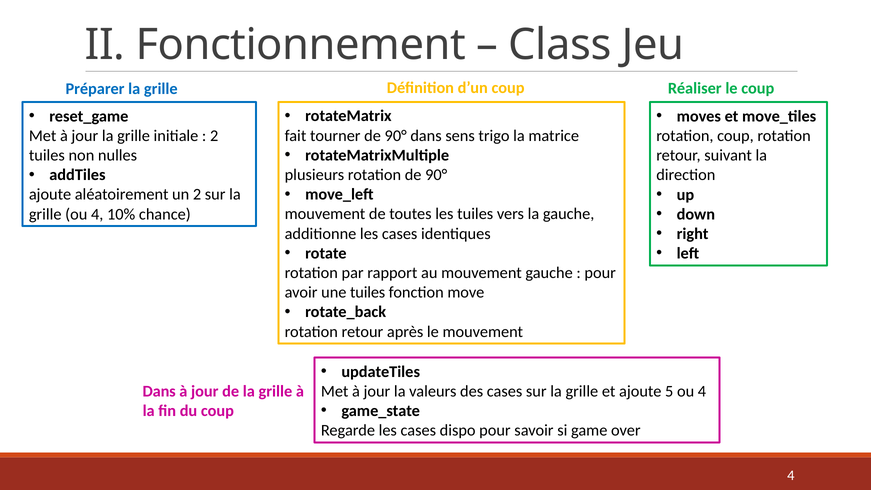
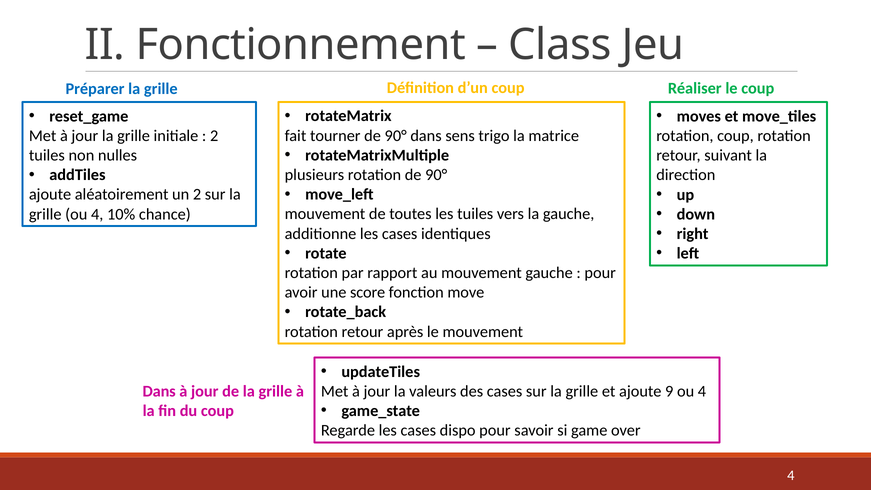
une tuiles: tuiles -> score (368, 292)
5: 5 -> 9 (669, 391)
